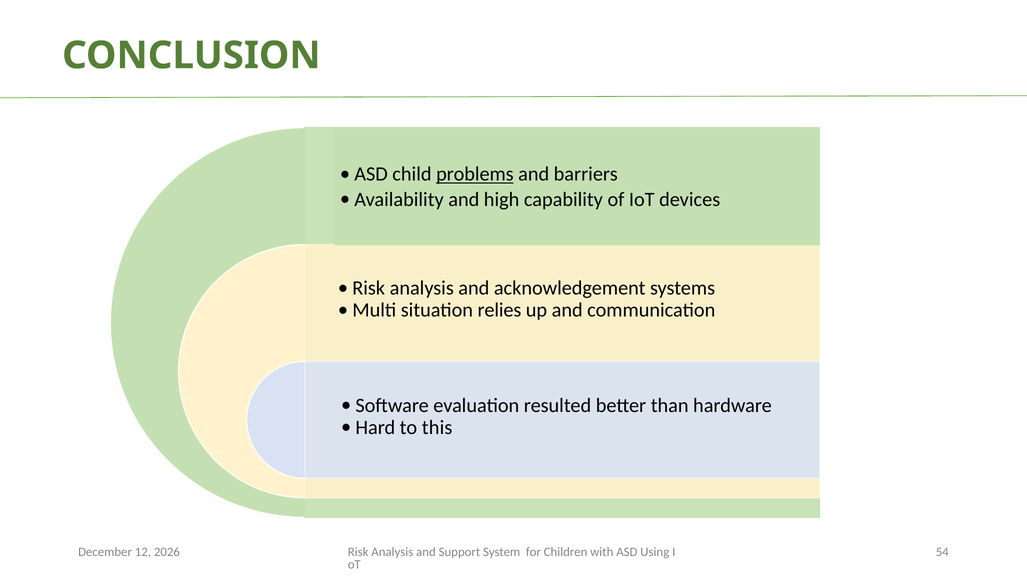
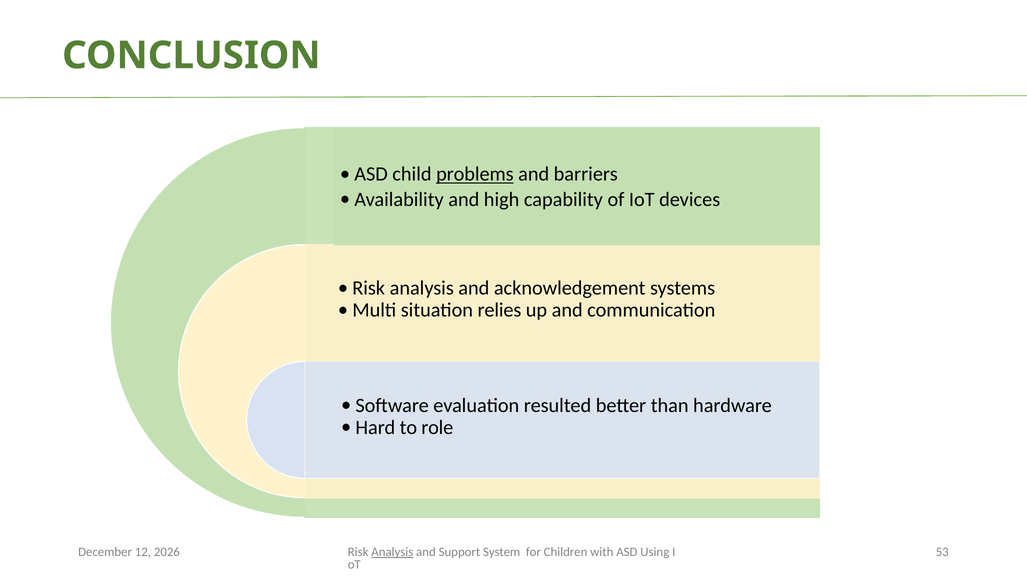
this: this -> role (437, 427)
Analysis underline: none -> present (392, 552)
54: 54 -> 53 (942, 552)
